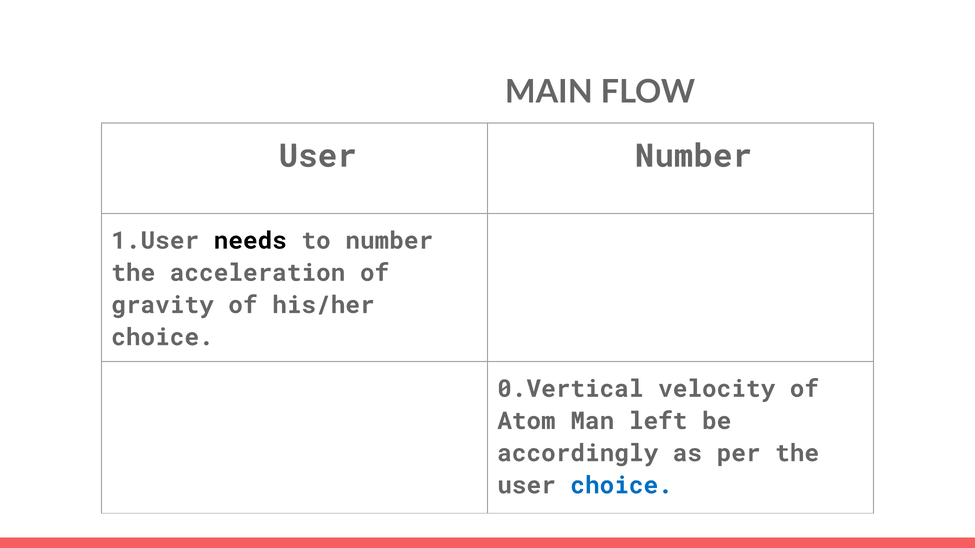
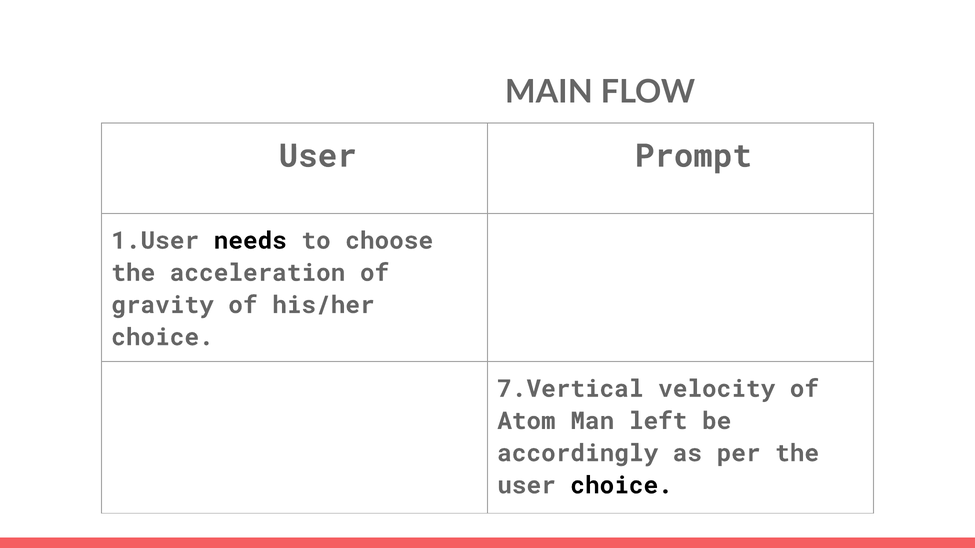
User Number: Number -> Prompt (693, 156)
to number: number -> choose (389, 241)
0.Vertical: 0.Vertical -> 7.Vertical (570, 389)
choice colour: blue -> black (622, 486)
